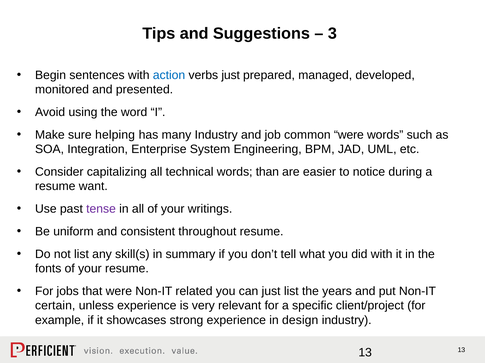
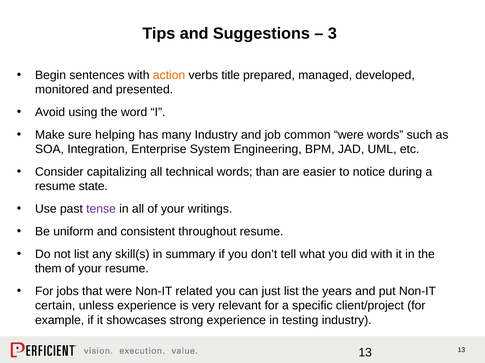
action colour: blue -> orange (169, 75)
verbs just: just -> title (231, 75)
want: want -> state (93, 187)
fonts: fonts -> them (48, 269)
design: design -> testing (300, 321)
